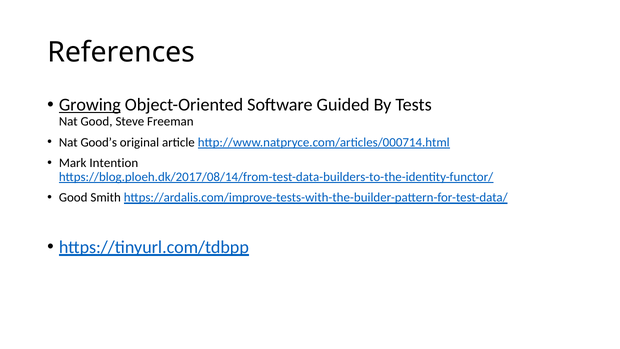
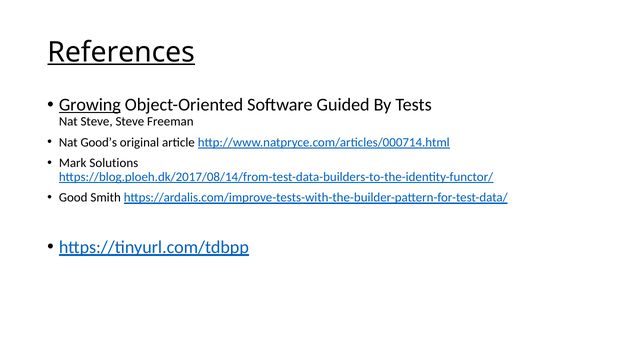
References underline: none -> present (121, 52)
Nat Good: Good -> Steve (97, 122)
Intention: Intention -> Solutions (114, 163)
